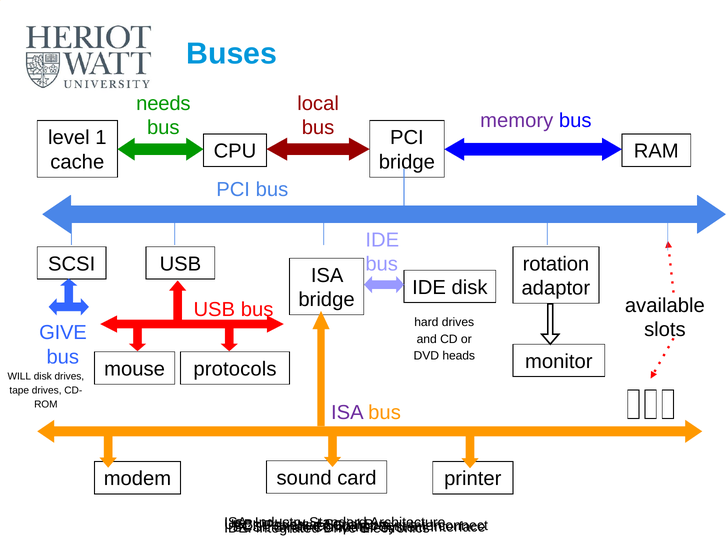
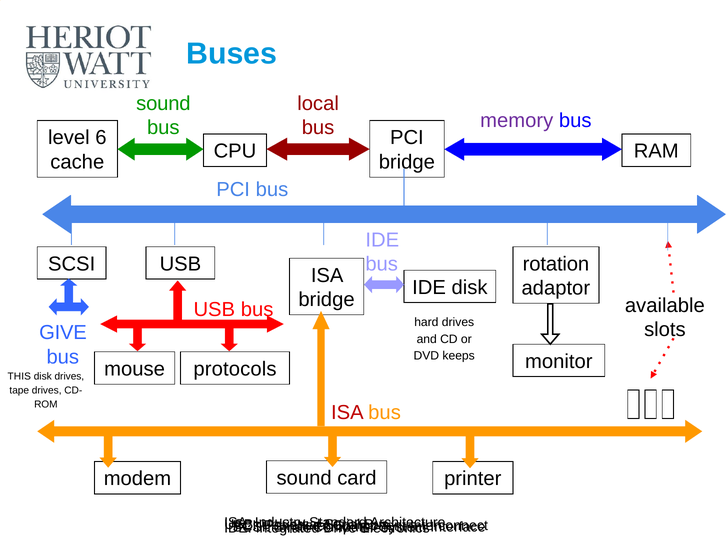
needs: needs -> sound (163, 103)
1: 1 -> 6 (101, 138)
heads: heads -> keeps (459, 356)
WILL: WILL -> THIS (19, 376)
ISA colour: purple -> red (347, 413)
